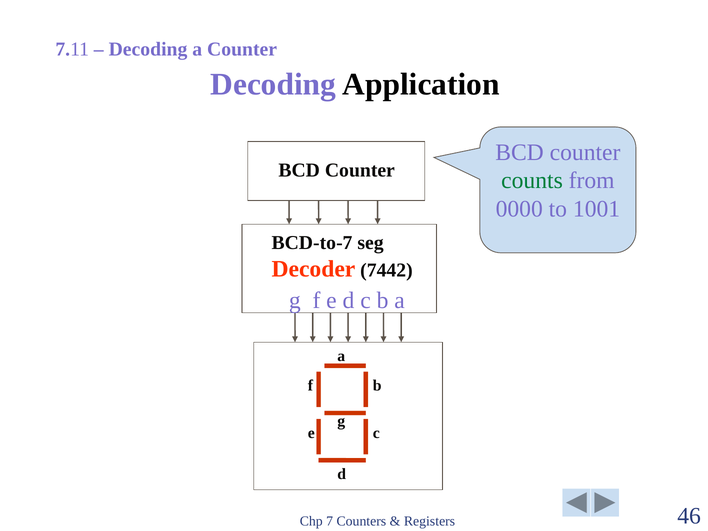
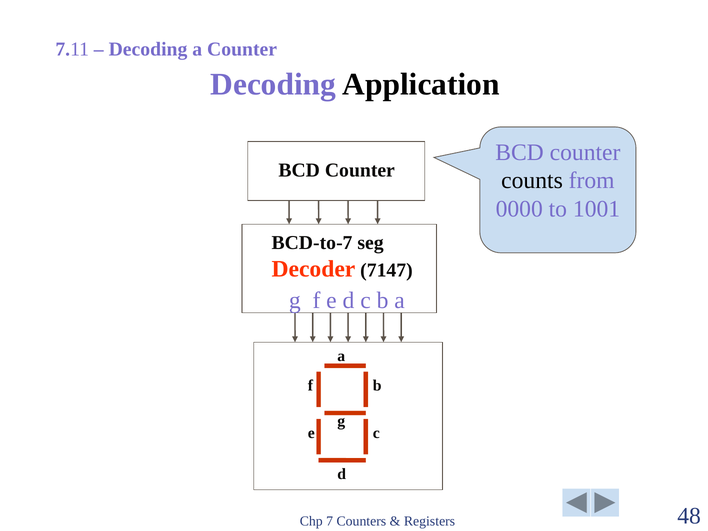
counts colour: green -> black (532, 181)
7442: 7442 -> 7147 (386, 270)
46: 46 -> 48 (689, 516)
